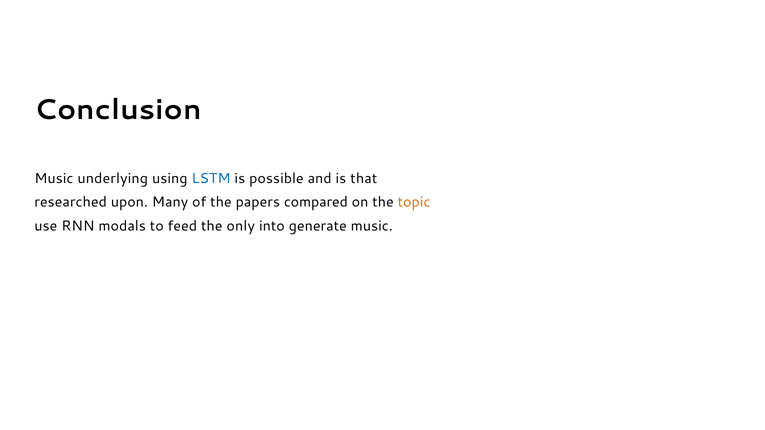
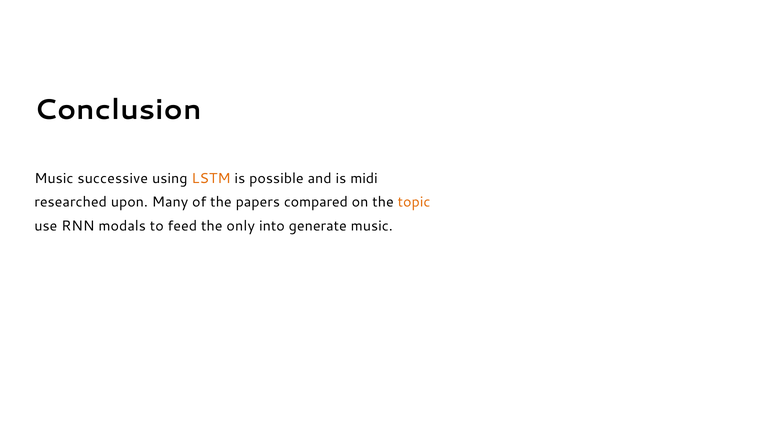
underlying: underlying -> successive (113, 179)
LSTM colour: blue -> orange (211, 179)
that: that -> midi (364, 179)
